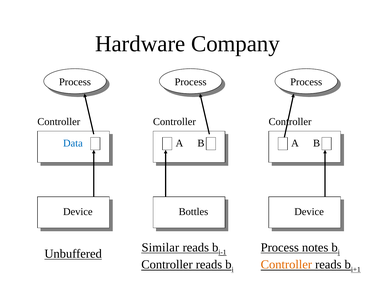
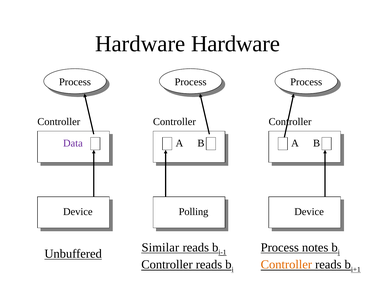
Hardware Company: Company -> Hardware (235, 44)
Data colour: blue -> purple (73, 143)
Bottles: Bottles -> Polling (194, 212)
